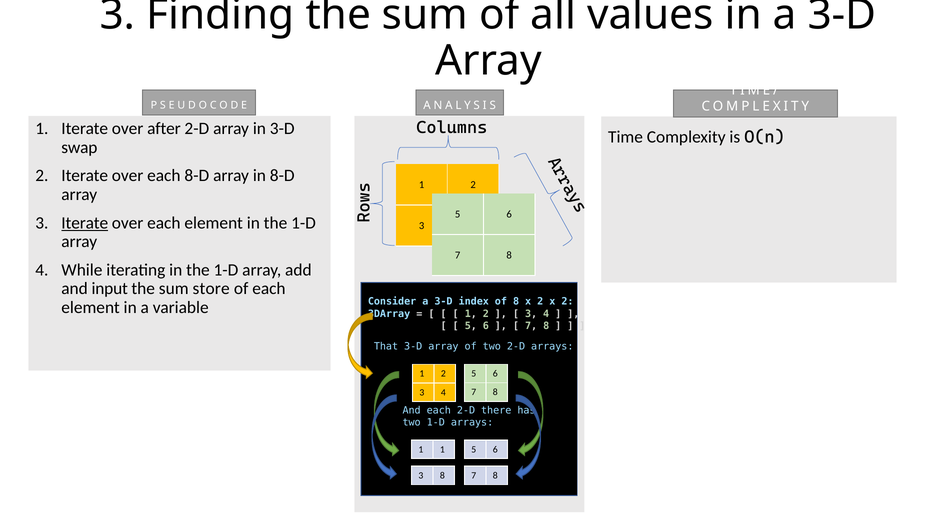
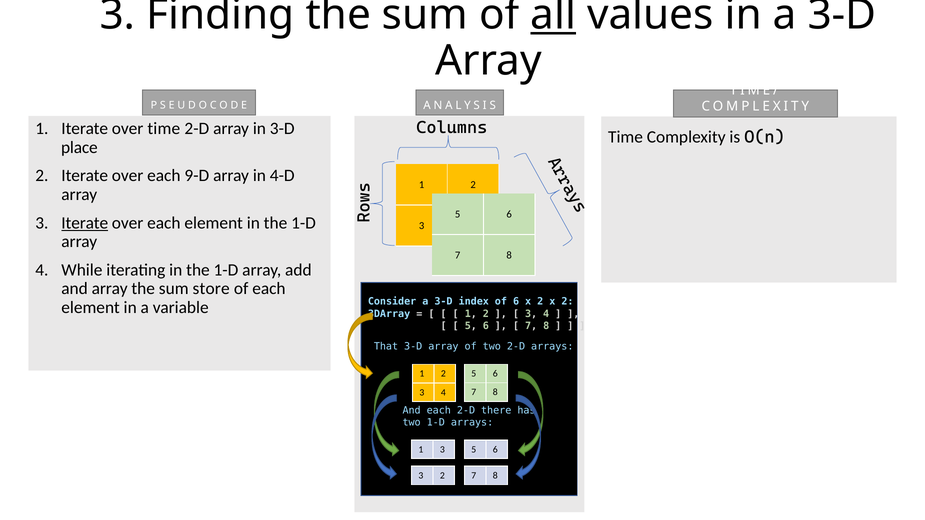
all underline: none -> present (553, 15)
over after: after -> time (164, 129)
swap: swap -> place (79, 148)
each 8-D: 8-D -> 9-D (197, 176)
in 8-D: 8-D -> 4-D (282, 176)
and input: input -> array (110, 289)
of 8: 8 -> 6 (516, 302)
1 1: 1 -> 3 (442, 450)
3 8: 8 -> 2 (442, 476)
